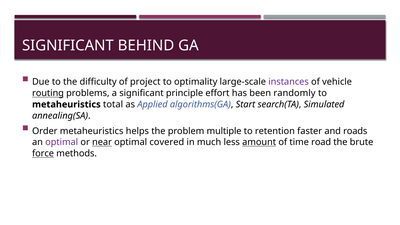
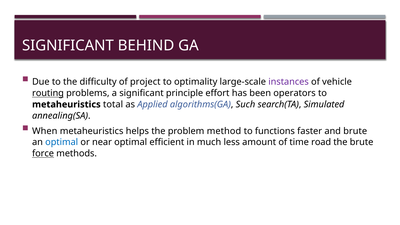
randomly: randomly -> operators (295, 93)
Start: Start -> Such (245, 104)
Order: Order -> When (45, 131)
multiple: multiple -> method (224, 131)
retention: retention -> functions (275, 131)
and roads: roads -> brute (355, 131)
optimal colour: purple -> blue (62, 142)
near underline: present -> none (102, 142)
covered: covered -> efficient (167, 142)
amount underline: present -> none (259, 142)
